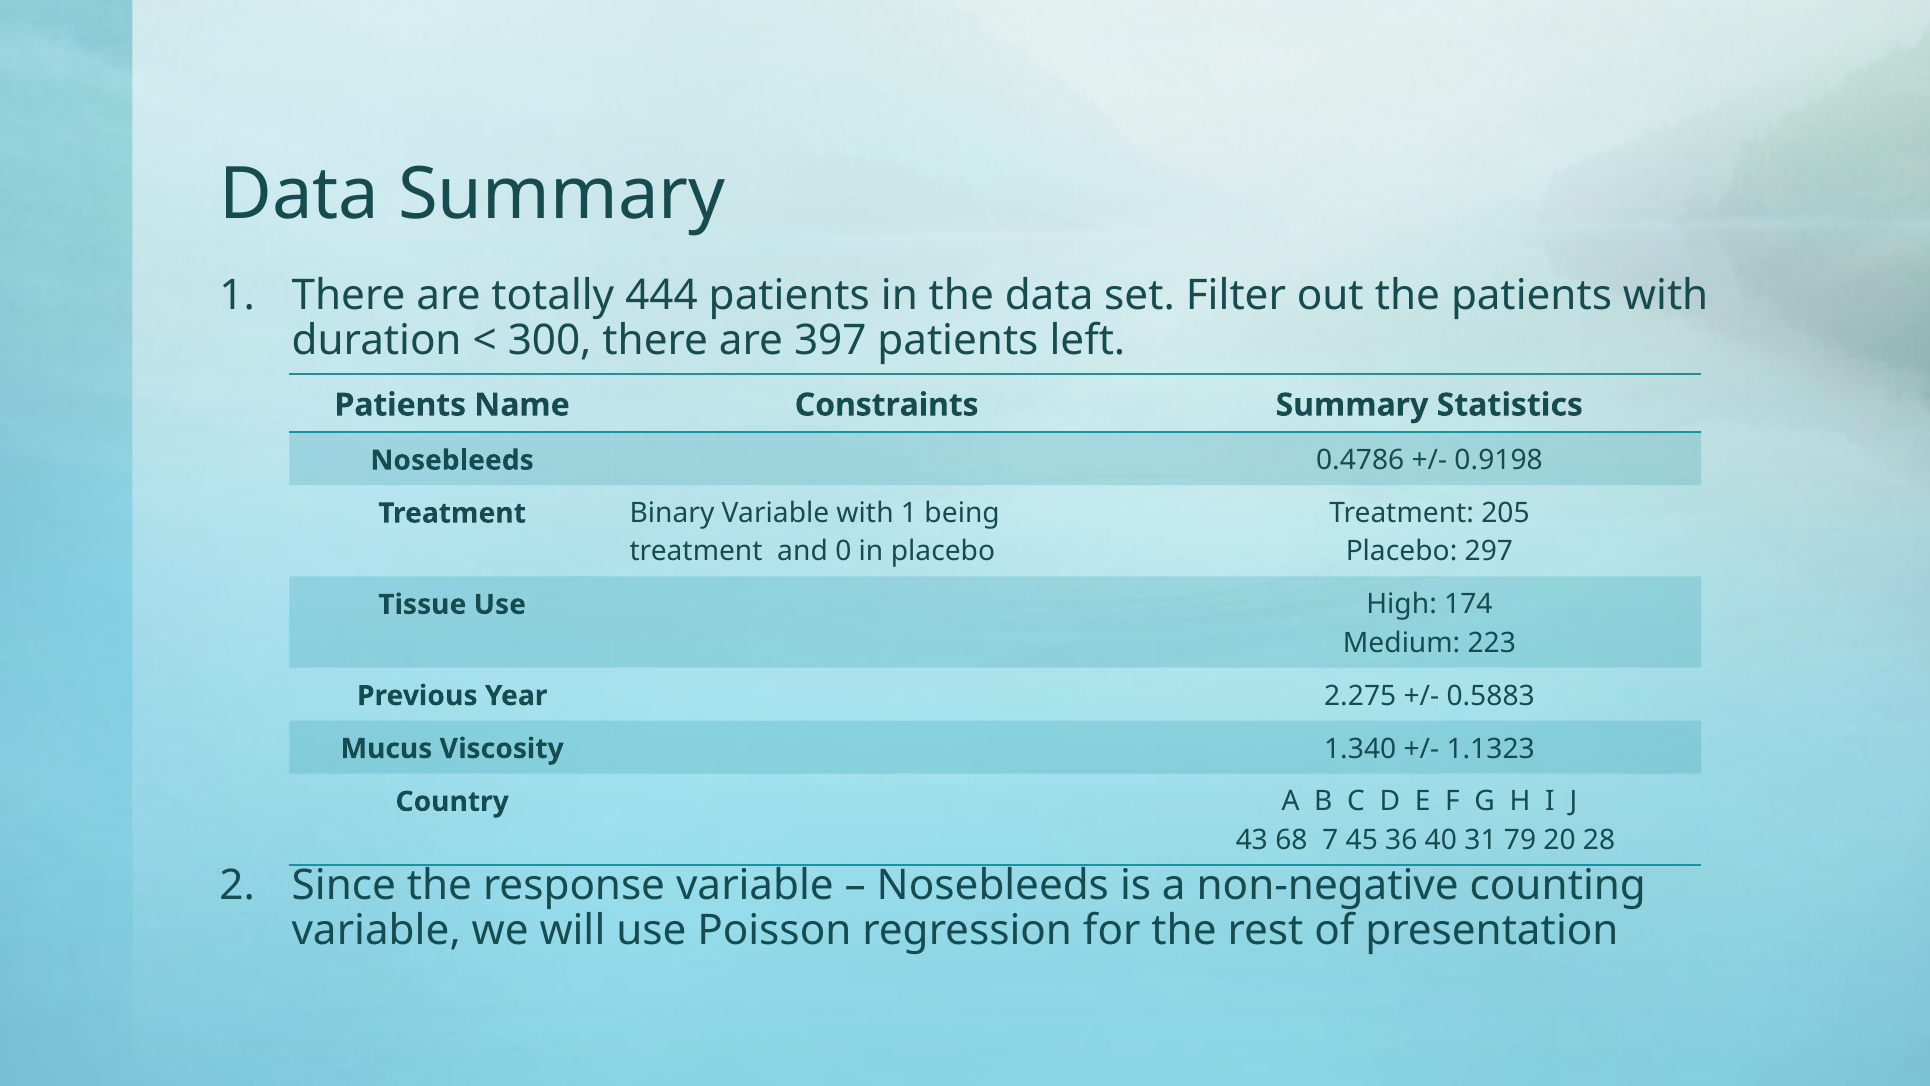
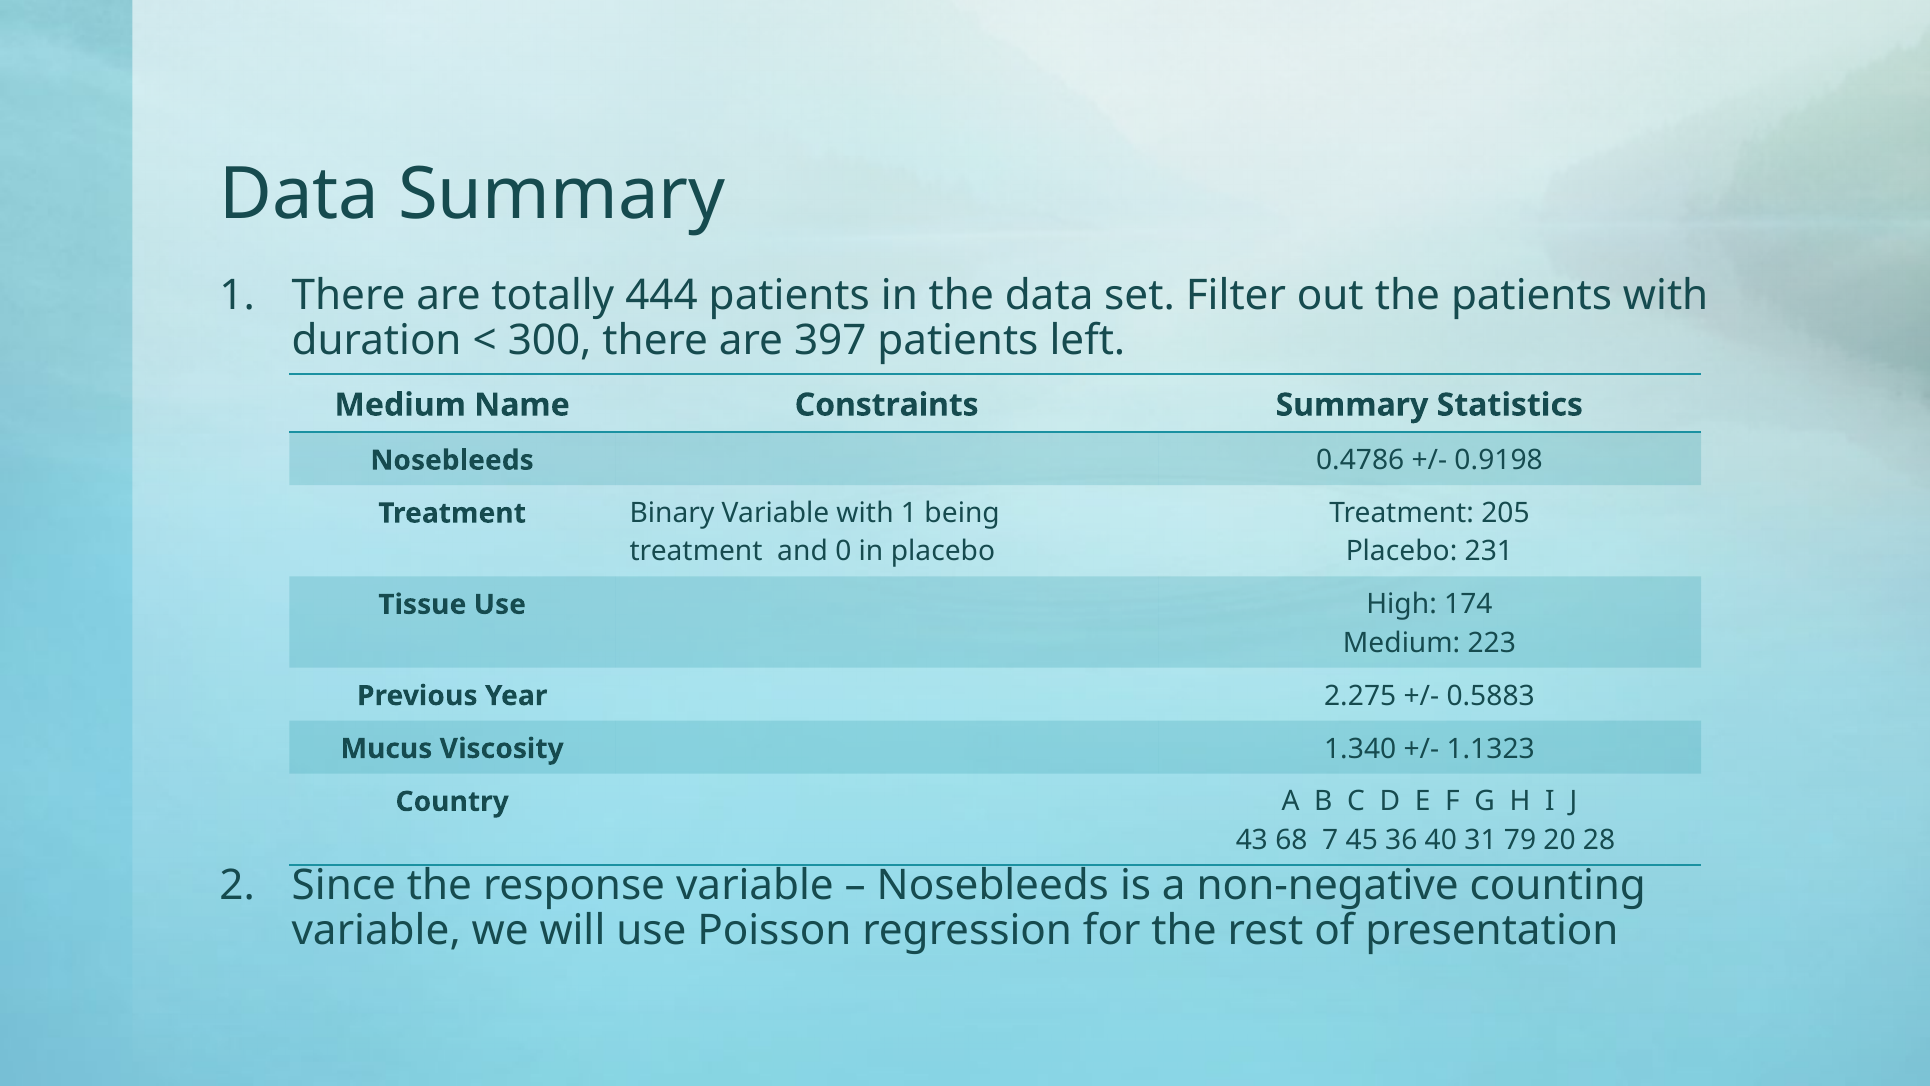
Patients: Patients -> Medium (400, 405)
297: 297 -> 231 (1489, 552)
